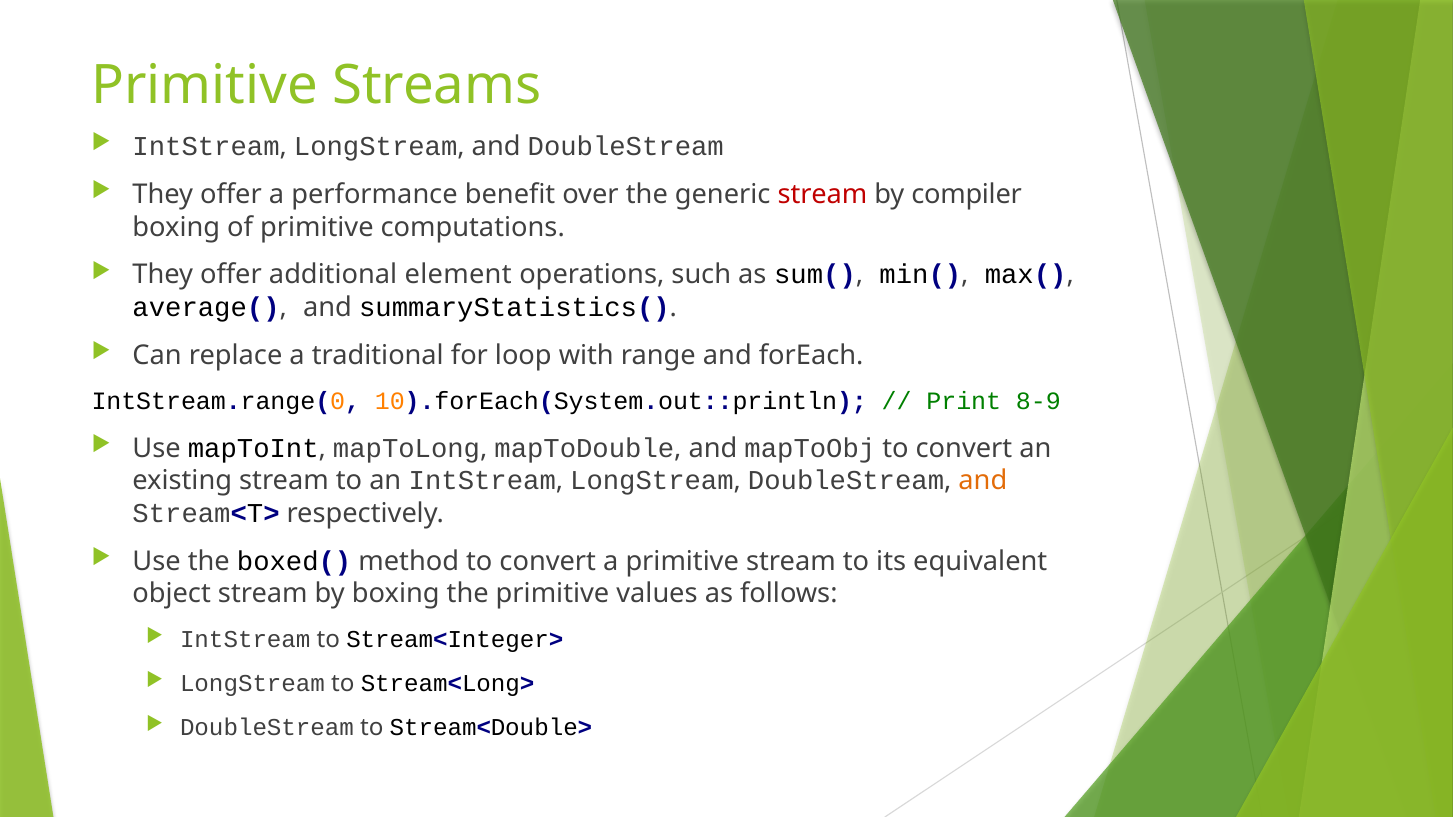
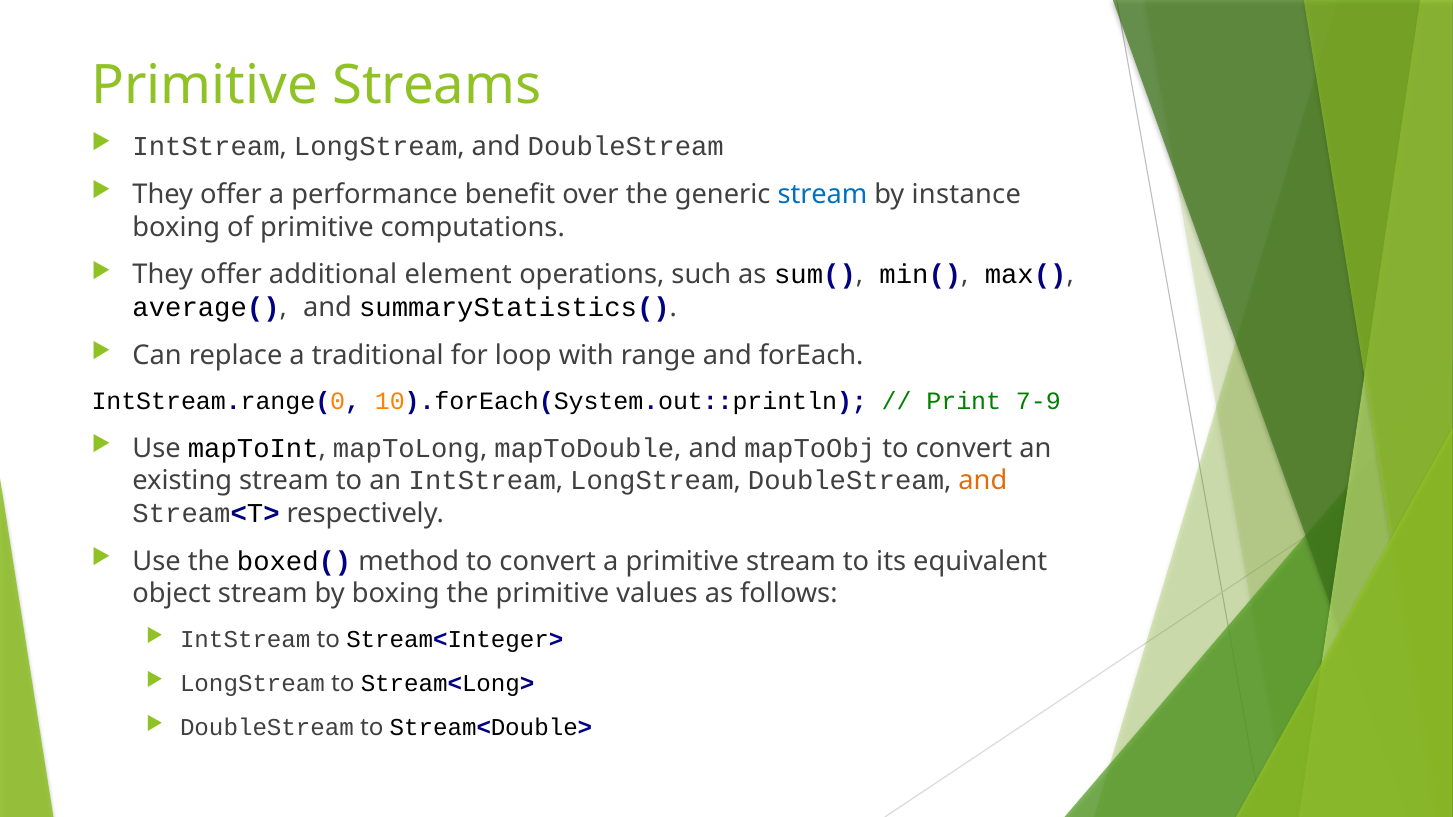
stream colour: red -> blue (822, 194)
compiler: compiler -> instance (966, 194)
8-9: 8-9 -> 7-9 (1038, 402)
